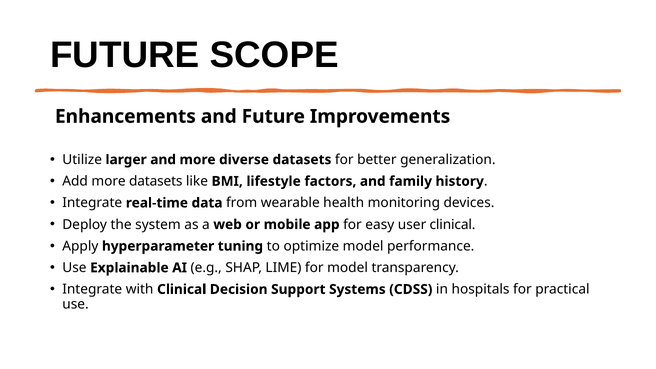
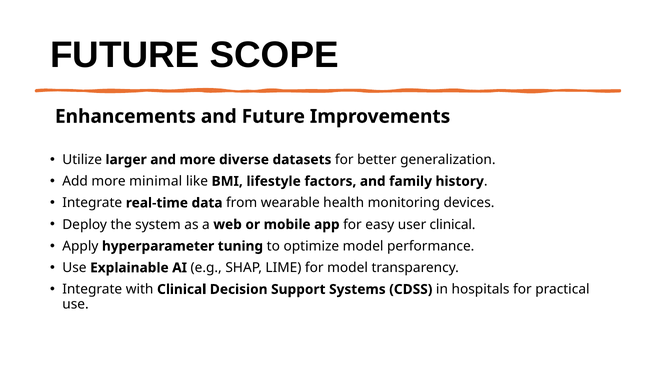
more datasets: datasets -> minimal (156, 181)
